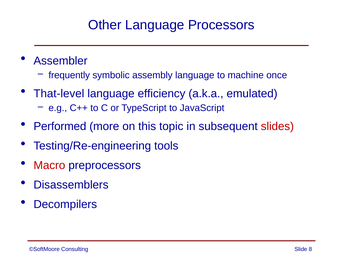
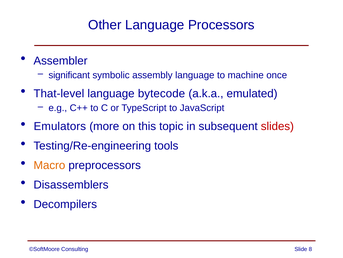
frequently: frequently -> significant (69, 75)
efficiency: efficiency -> bytecode (161, 93)
Performed: Performed -> Emulators (60, 126)
Macro colour: red -> orange (49, 165)
